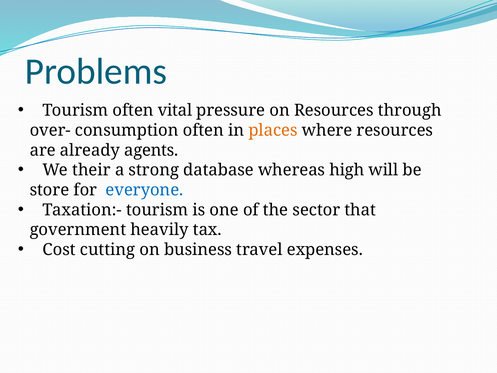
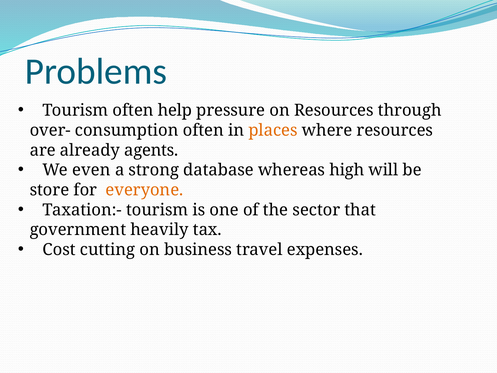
vital: vital -> help (175, 110)
their: their -> even (91, 170)
everyone colour: blue -> orange (144, 190)
